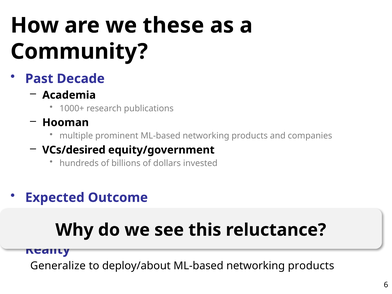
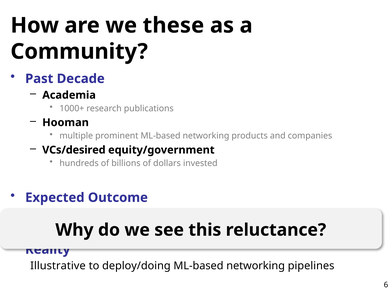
Generalize: Generalize -> Illustrative (58, 266)
deploy/about: deploy/about -> deploy/doing (136, 266)
products: products -> pipelines (311, 266)
